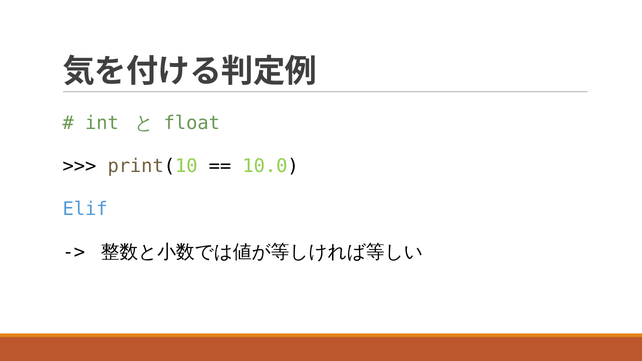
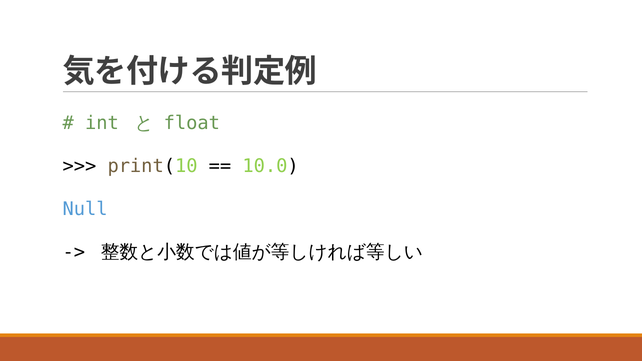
Elif: Elif -> Null (85, 209)
